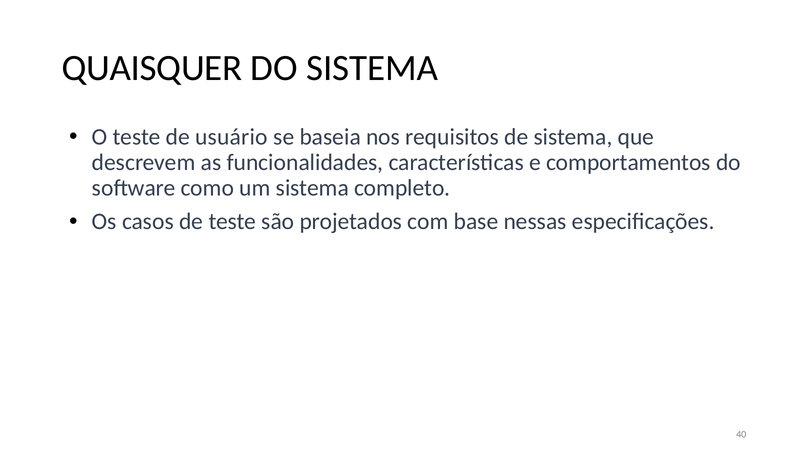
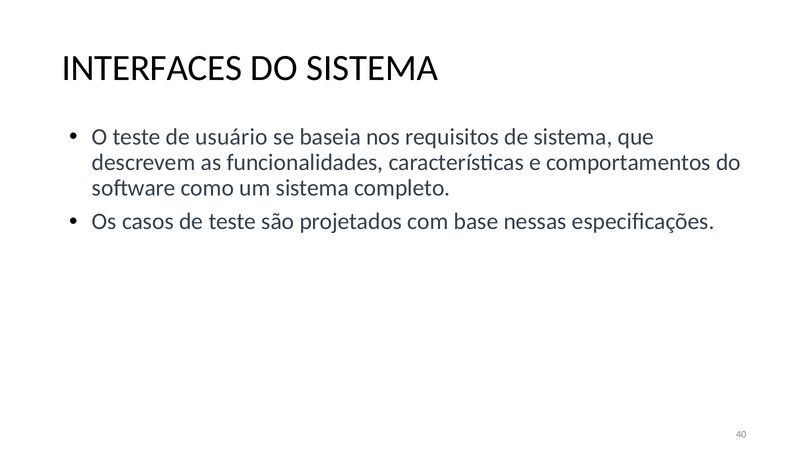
QUAISQUER: QUAISQUER -> INTERFACES (152, 68)
